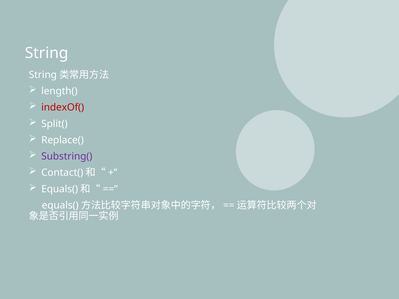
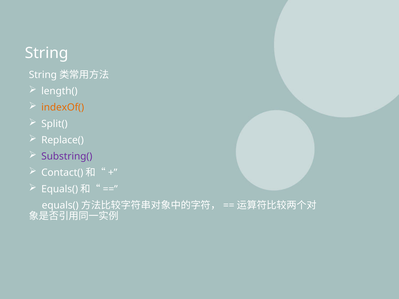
indexOf( colour: red -> orange (63, 108)
